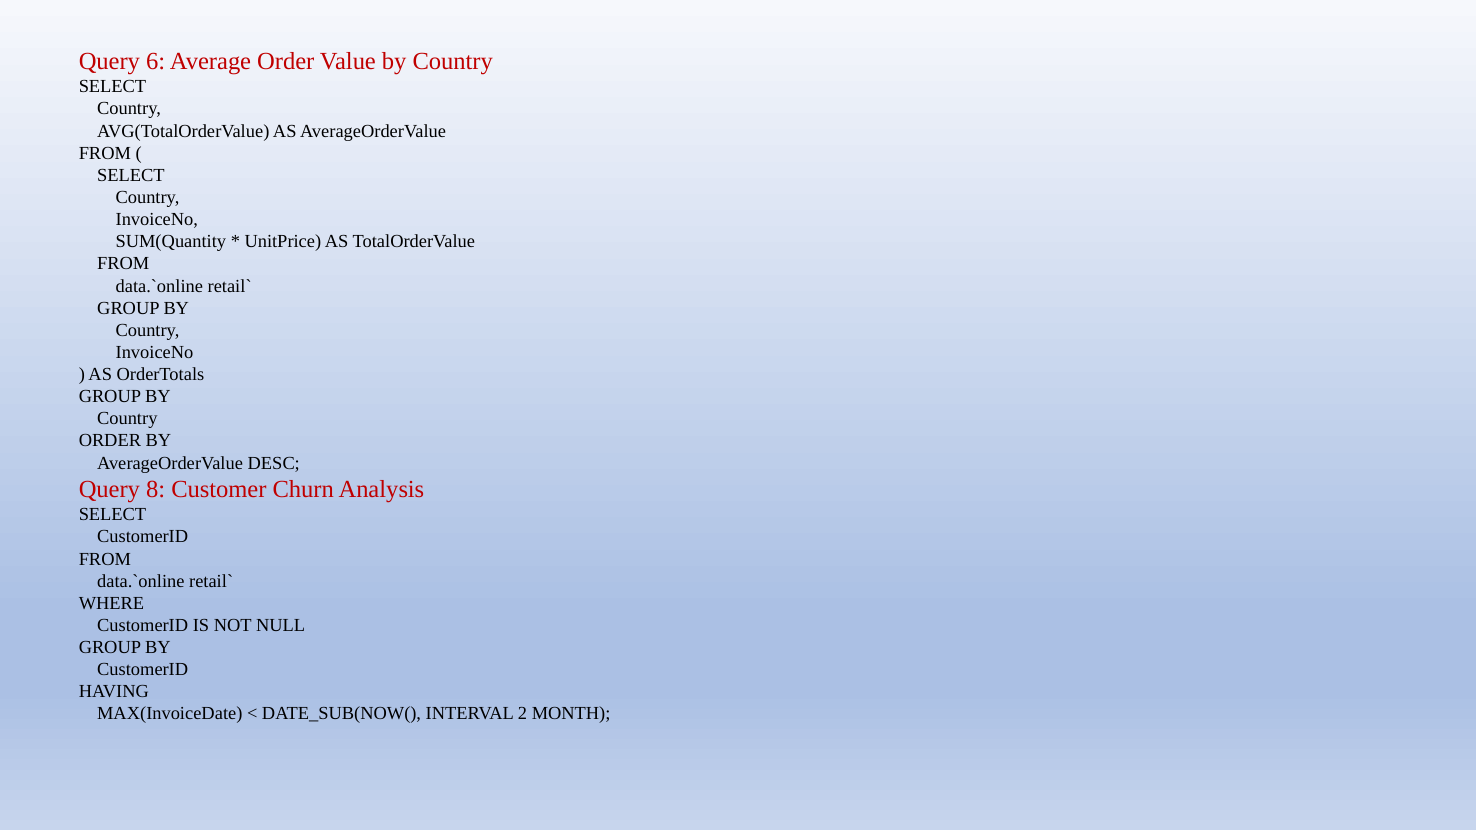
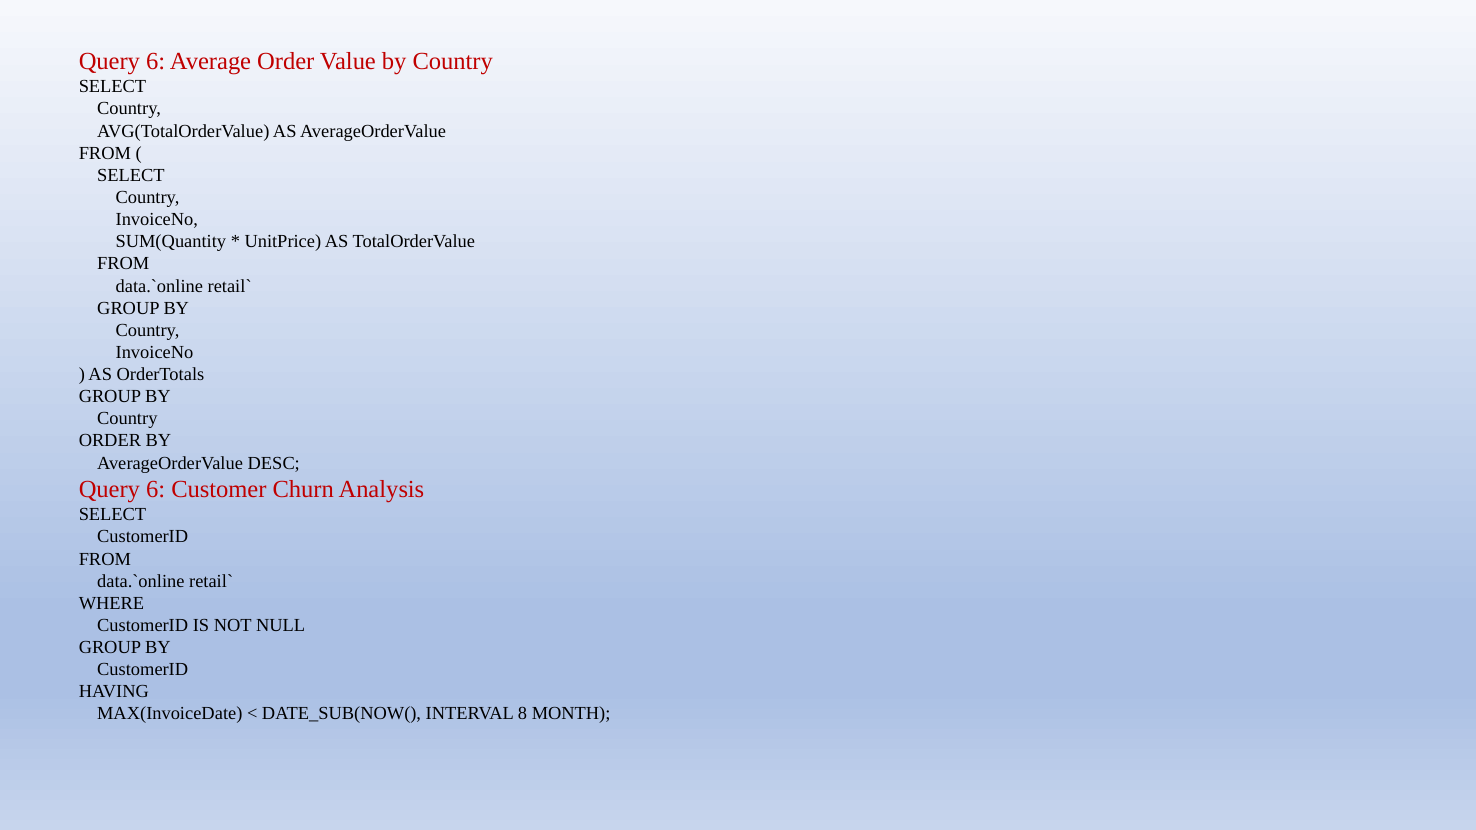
8: 8 -> 6 (156, 489)
2: 2 -> 8 (523, 714)
